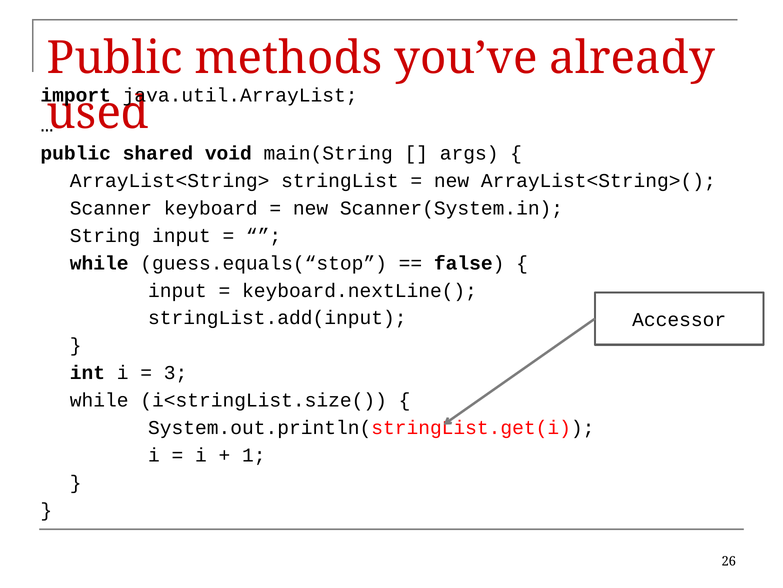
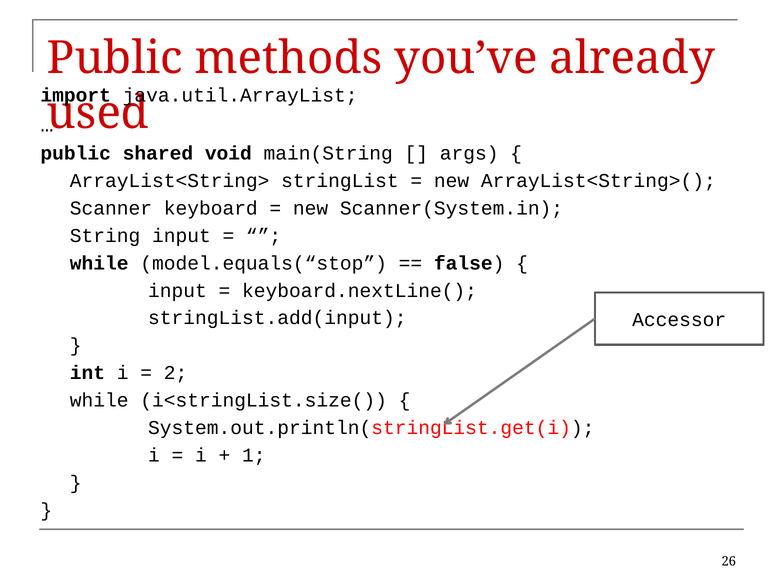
guess.equals(“stop: guess.equals(“stop -> model.equals(“stop (264, 263)
3: 3 -> 2 (176, 372)
